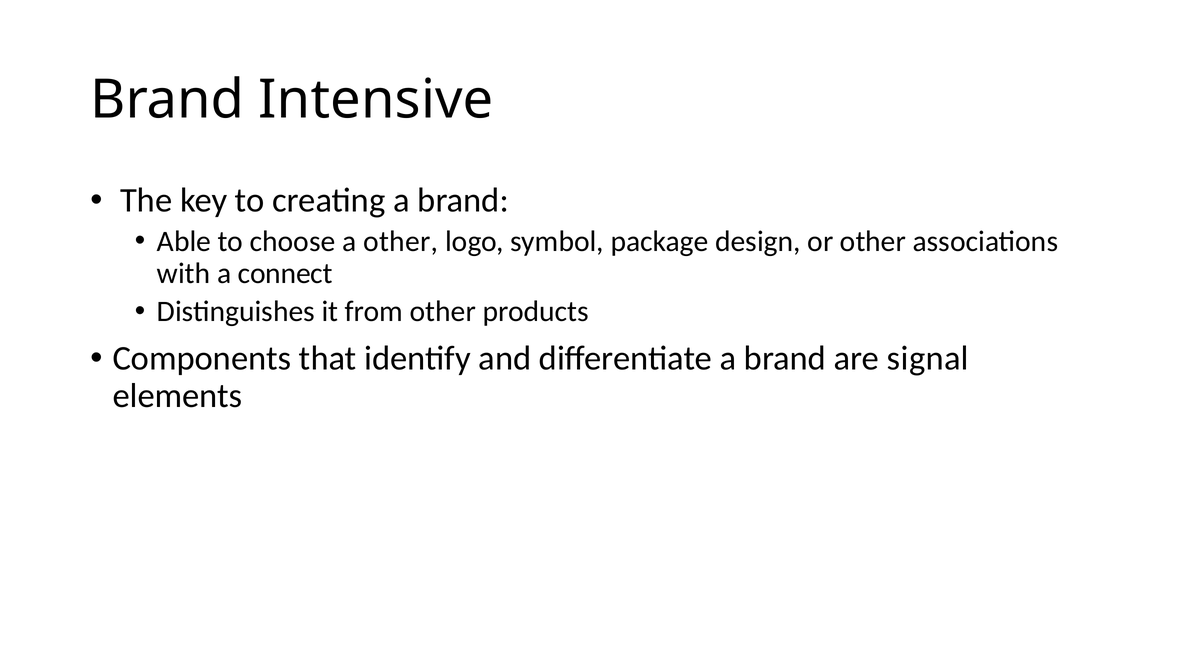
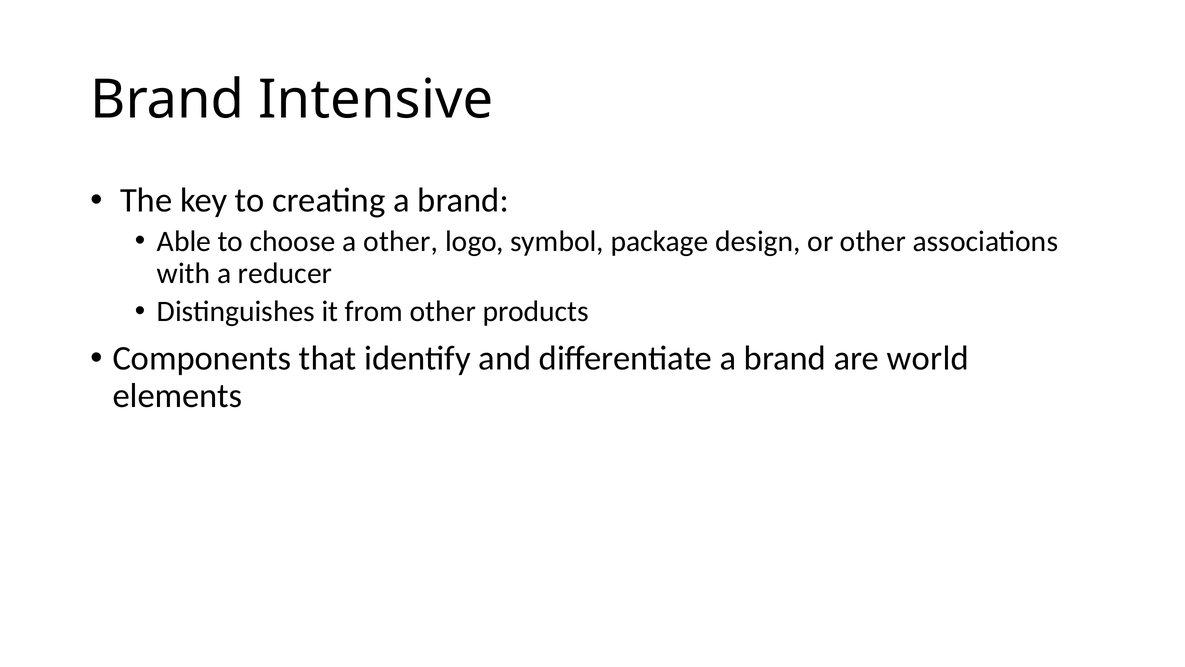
connect: connect -> reducer (285, 273)
signal: signal -> world (928, 358)
